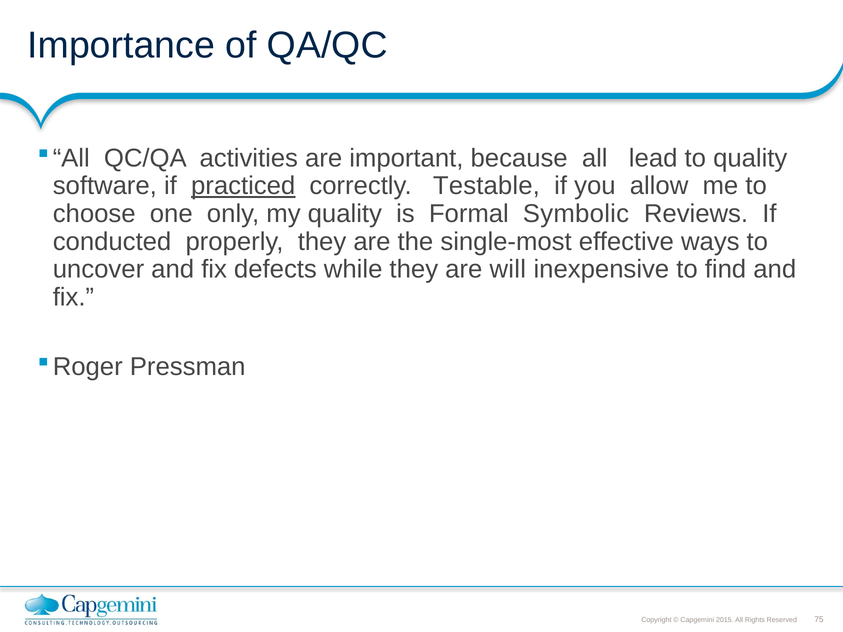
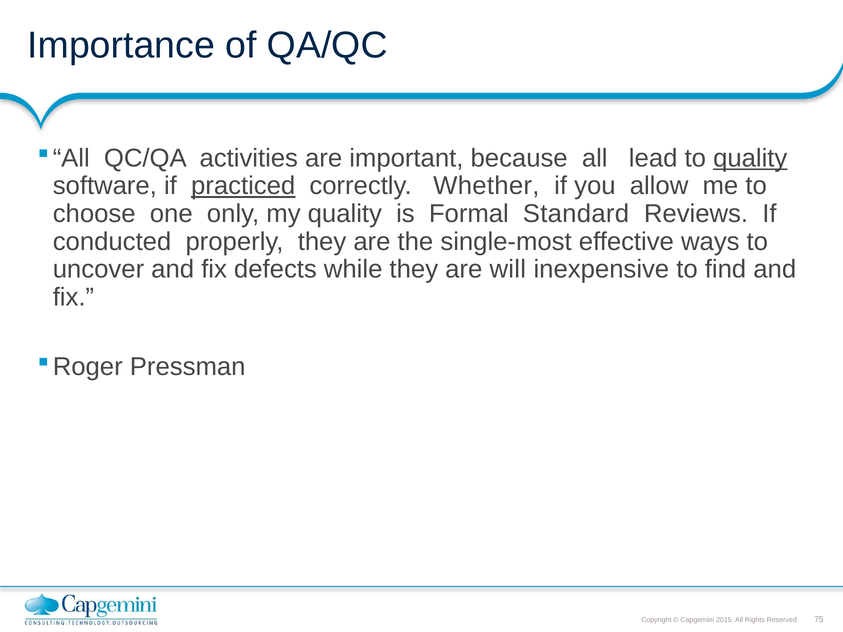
quality underline: none -> present (750, 158)
Testable: Testable -> Whether (486, 186)
Symbolic: Symbolic -> Standard (576, 214)
